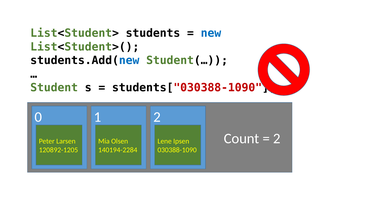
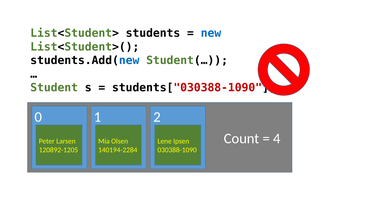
2: 2 -> 4 (277, 138)
